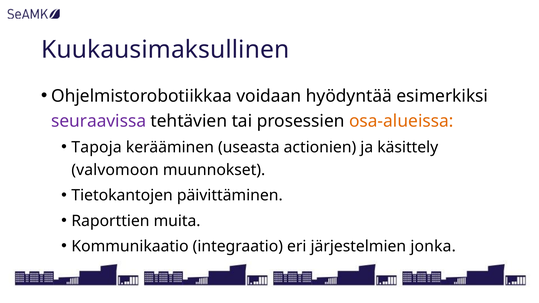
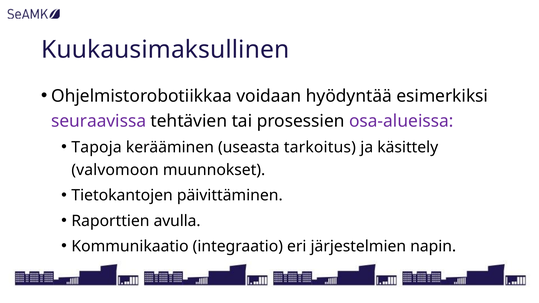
osa-alueissa colour: orange -> purple (401, 121)
actionien: actionien -> tarkoitus (320, 147)
muita: muita -> avulla (177, 221)
jonka: jonka -> napin (433, 246)
